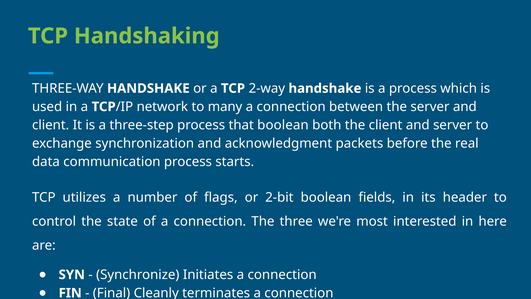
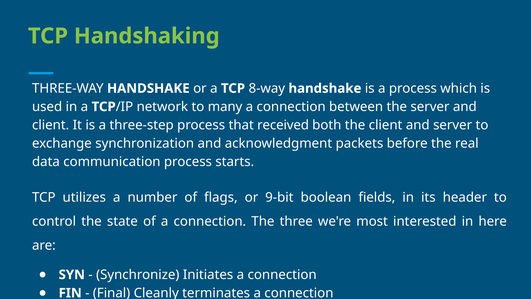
2-way: 2-way -> 8-way (267, 88)
that boolean: boolean -> received (283, 125)
2-bit: 2-bit -> 9-bit (279, 197)
